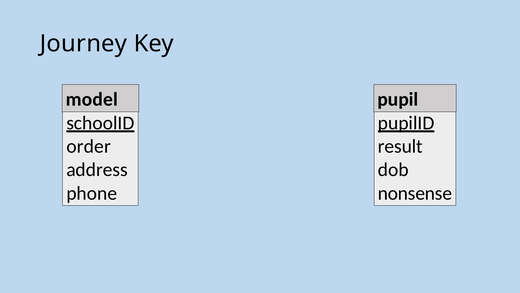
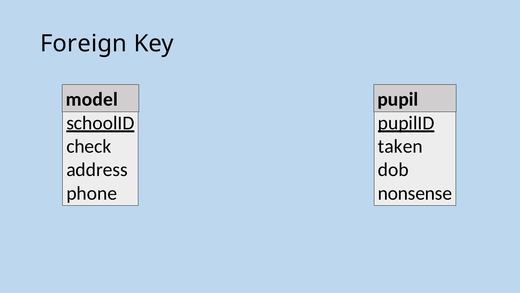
Journey: Journey -> Foreign (84, 44)
order: order -> check (89, 146)
result: result -> taken (400, 146)
